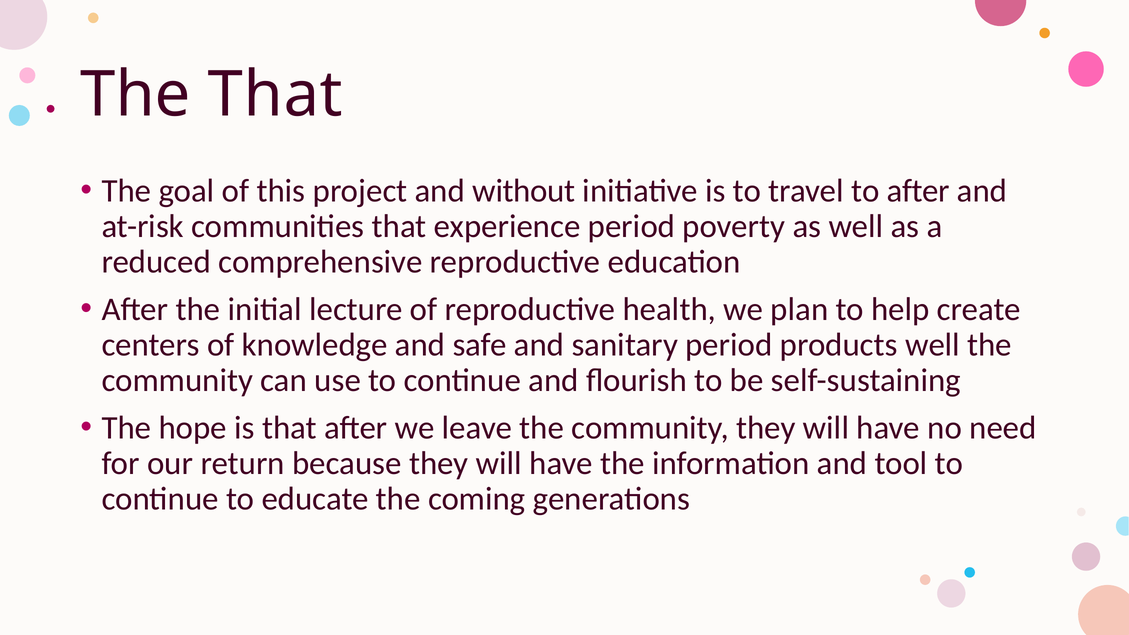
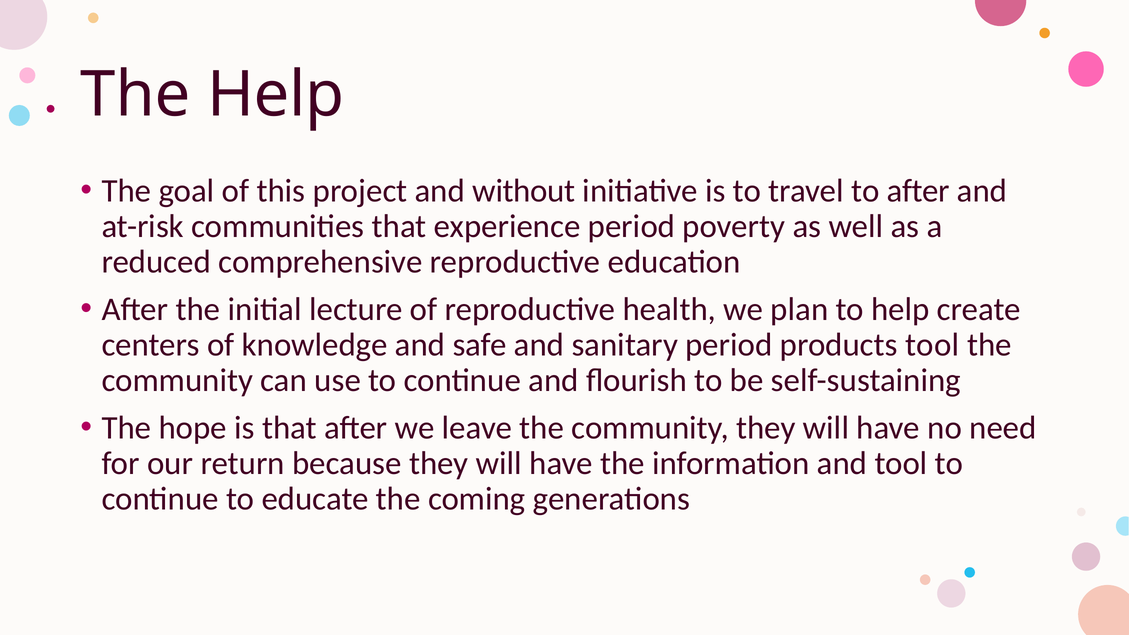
The That: That -> Help (276, 95)
products well: well -> tool (932, 345)
